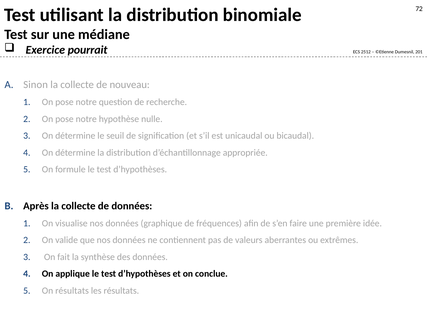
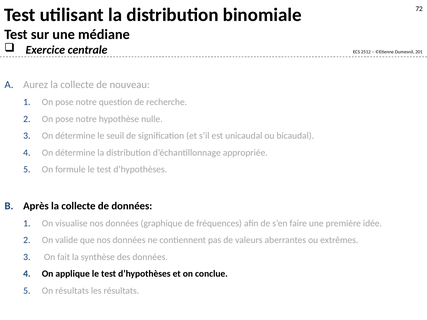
pourrait: pourrait -> centrale (88, 50)
Sinon: Sinon -> Aurez (36, 85)
